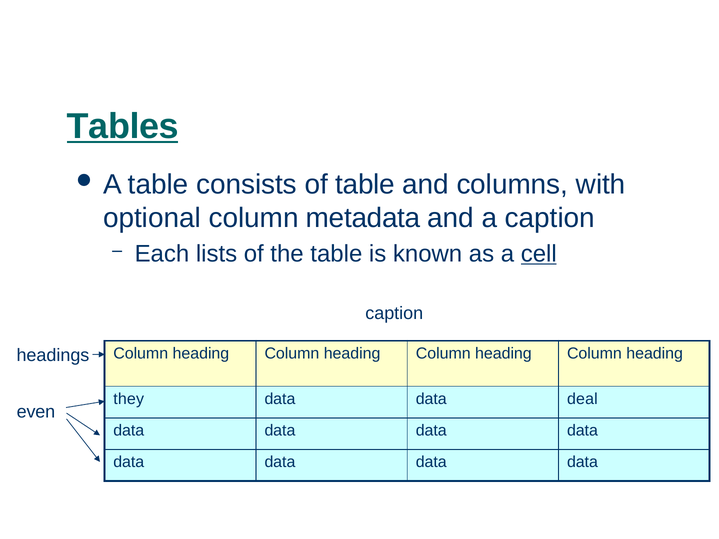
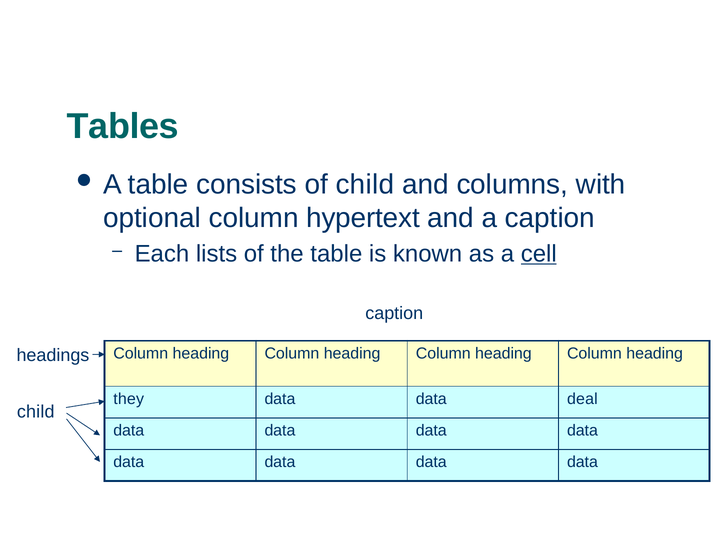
Tables underline: present -> none (123, 127)
of table: table -> child (365, 185)
metadata: metadata -> hypertext (363, 218)
even: even -> child (36, 412)
